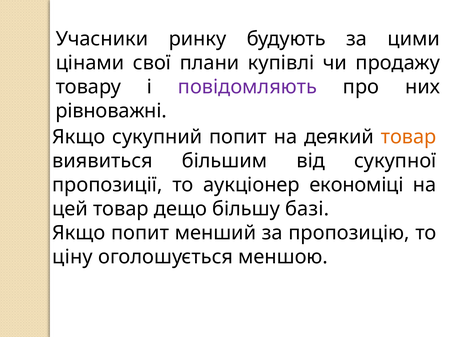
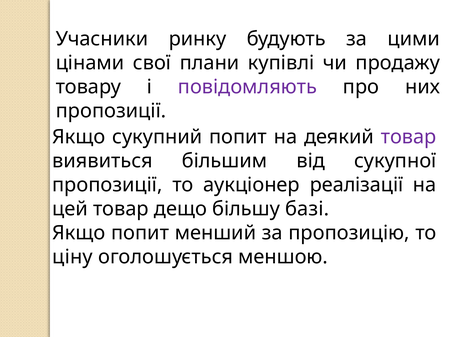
рівноважні: рівноважні -> пропозиції (111, 111)
товар colour: orange -> purple (409, 137)
економіці: економіці -> реалізації (356, 185)
